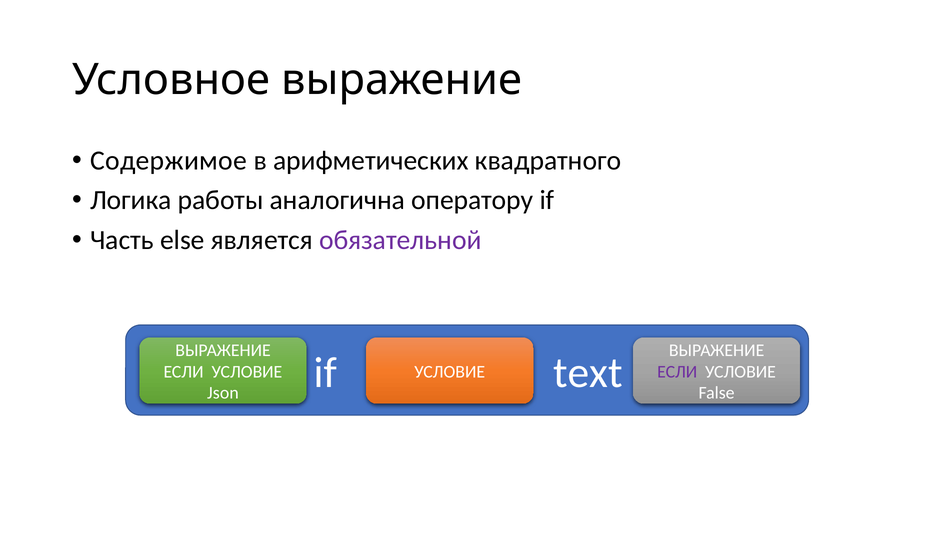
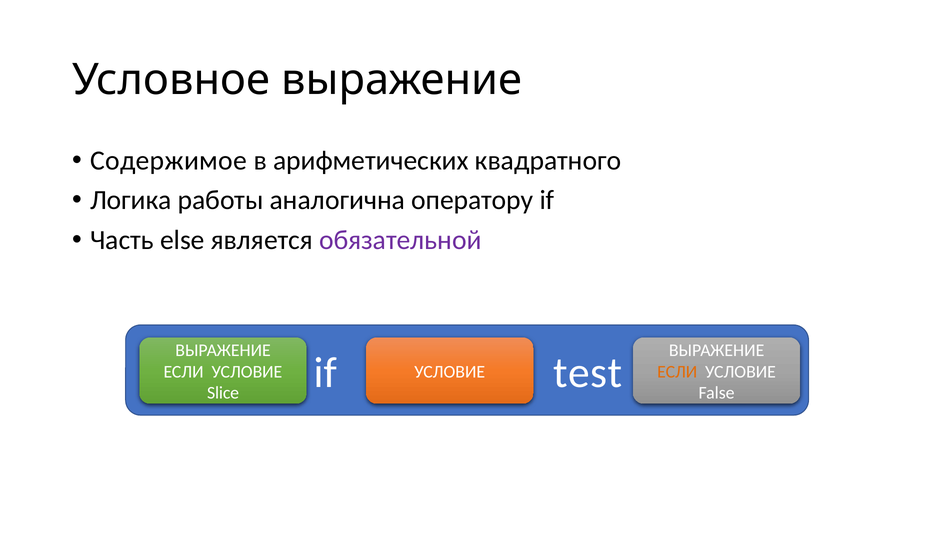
text: text -> test (588, 373)
ЕСЛИ colour: purple -> orange (677, 371)
Json: Json -> Slice (223, 393)
